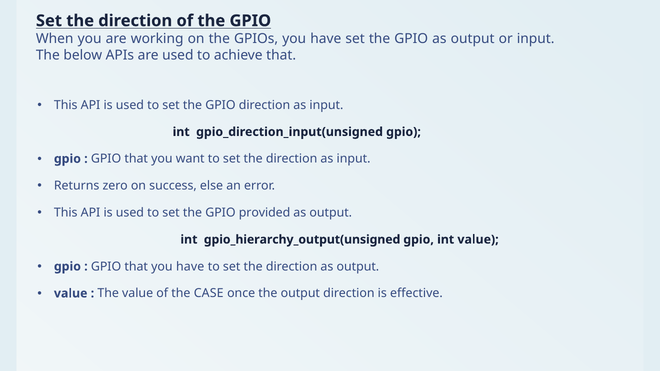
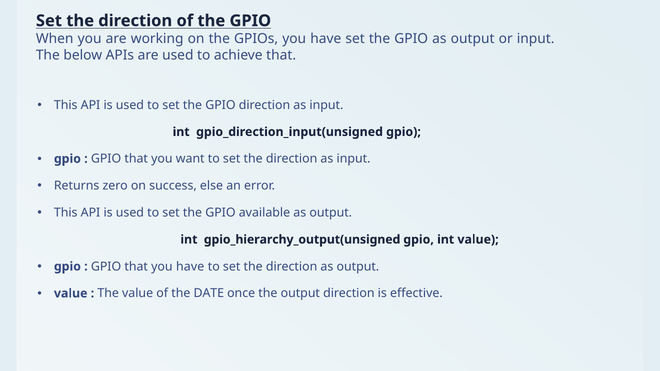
provided: provided -> available (264, 213)
CASE: CASE -> DATE (209, 294)
